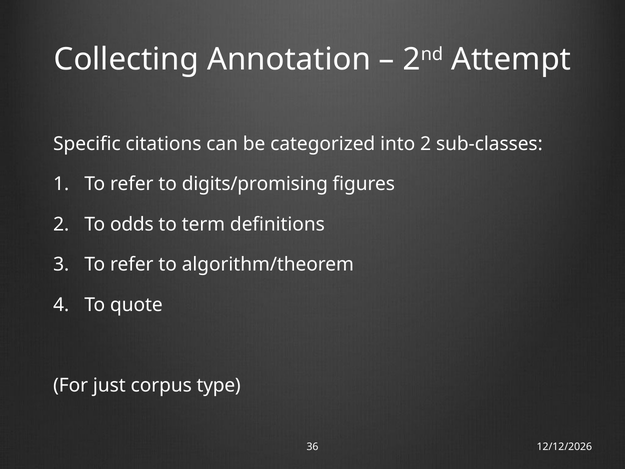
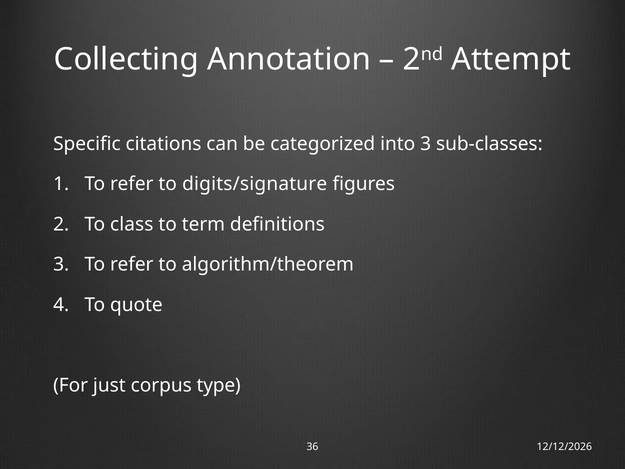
into 2: 2 -> 3 (426, 144)
digits/promising: digits/promising -> digits/signature (255, 184)
odds: odds -> class (132, 224)
